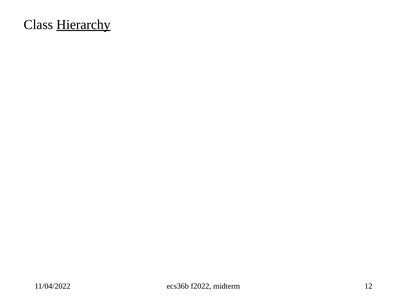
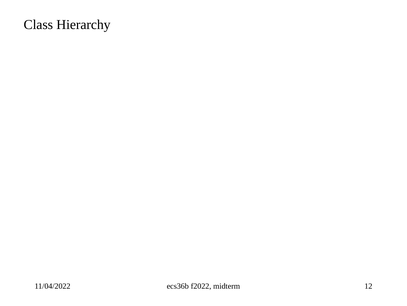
Hierarchy underline: present -> none (83, 25)
